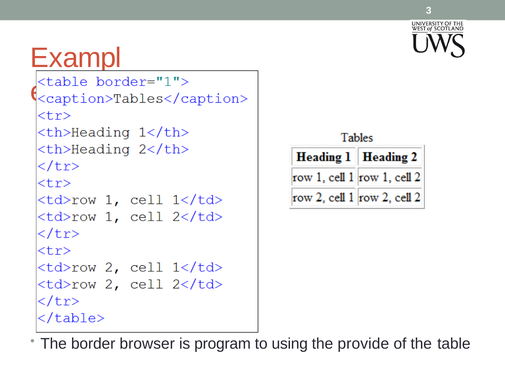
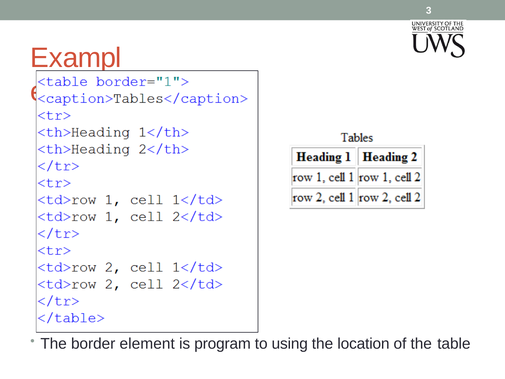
browser: browser -> element (147, 343)
provide: provide -> location (363, 343)
